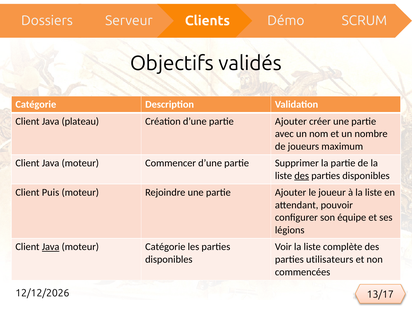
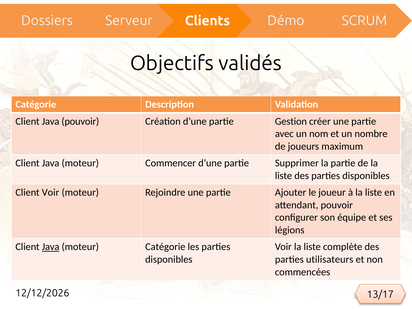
Java plateau: plateau -> pouvoir (80, 121)
d’une partie Ajouter: Ajouter -> Gestion (291, 121)
des underline: present -> none (302, 176)
Client Puis: Puis -> Voir (51, 192)
